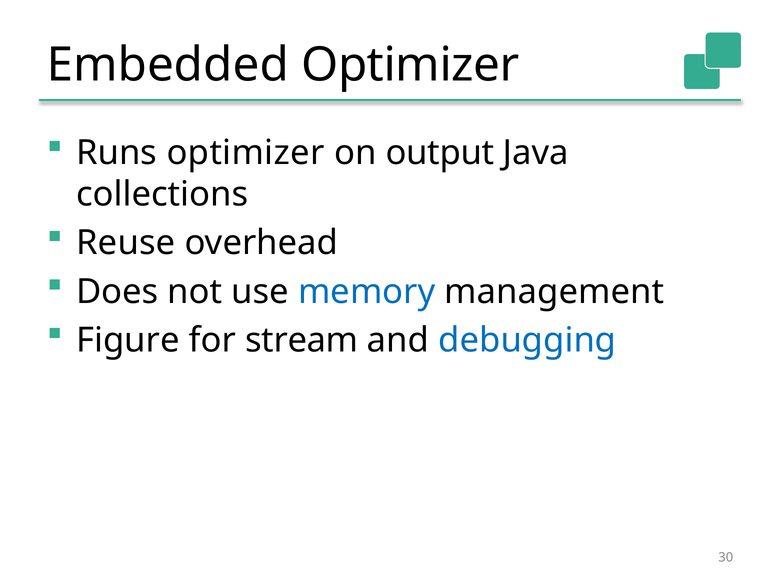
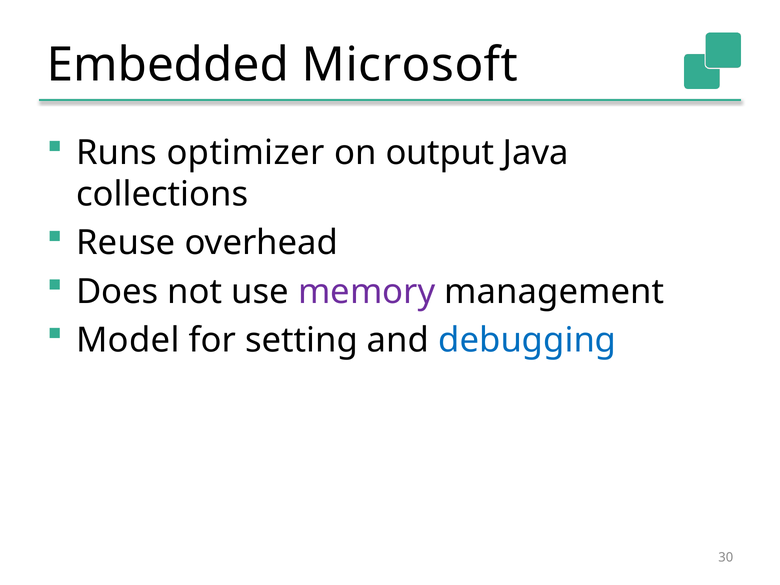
Embedded Optimizer: Optimizer -> Microsoft (410, 65)
memory colour: blue -> purple (367, 292)
Figure: Figure -> Model (128, 340)
stream: stream -> setting (302, 340)
